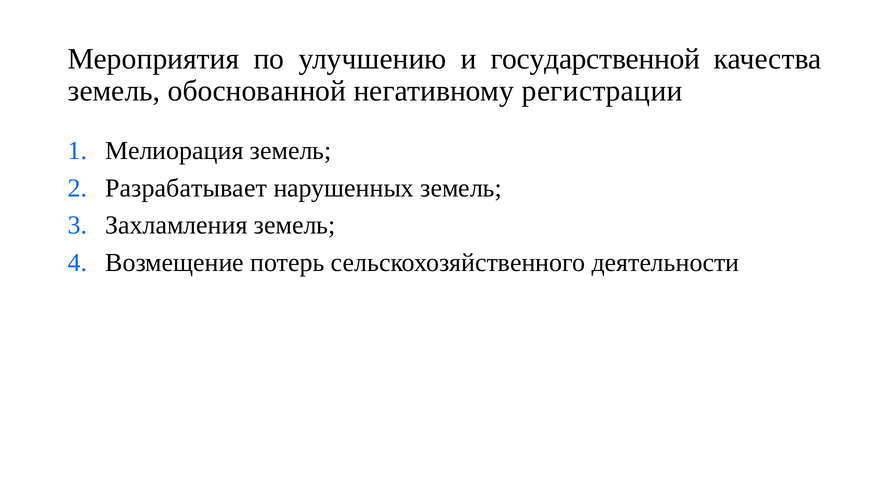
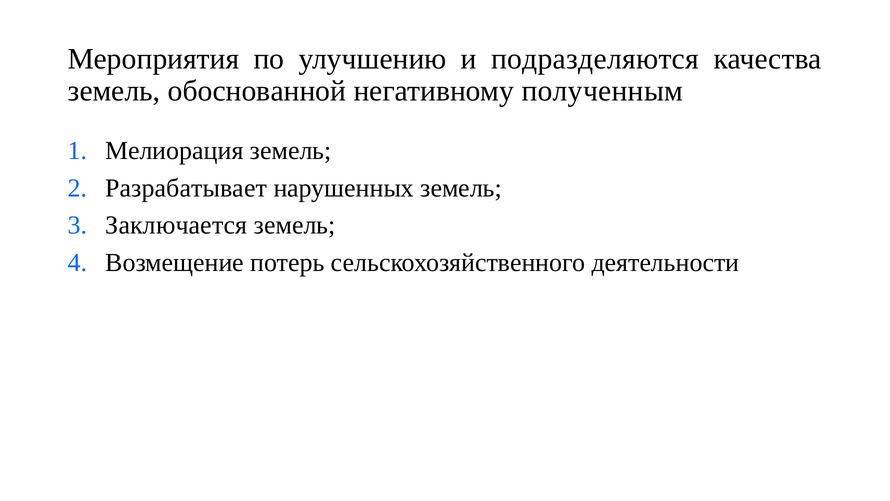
государственной: государственной -> подразделяются (595, 59)
регистрации: регистрации -> полученным (602, 91)
Захламления: Захламления -> Заключается (176, 225)
